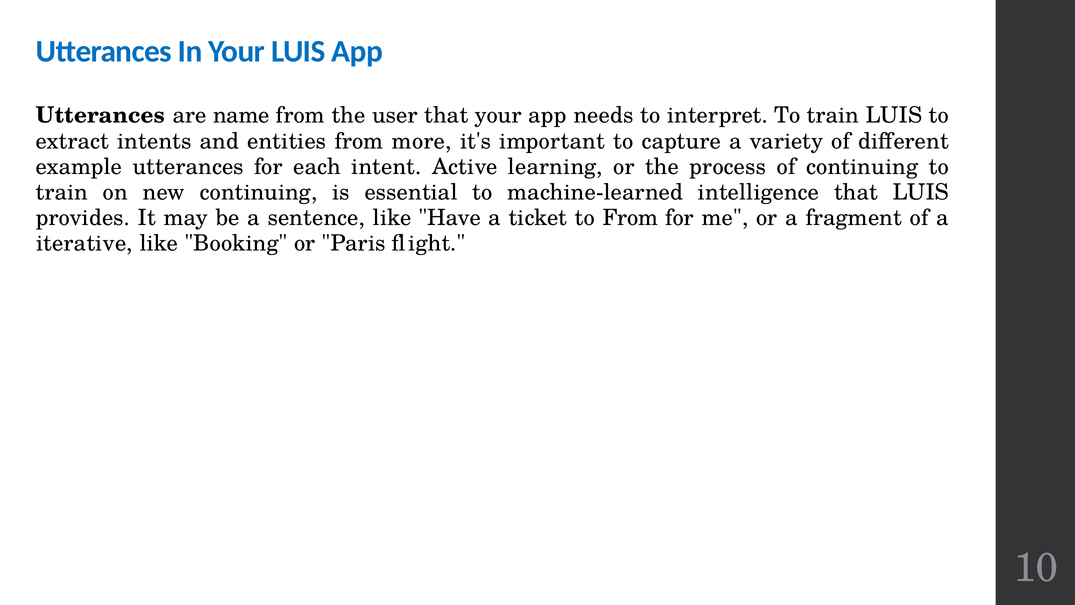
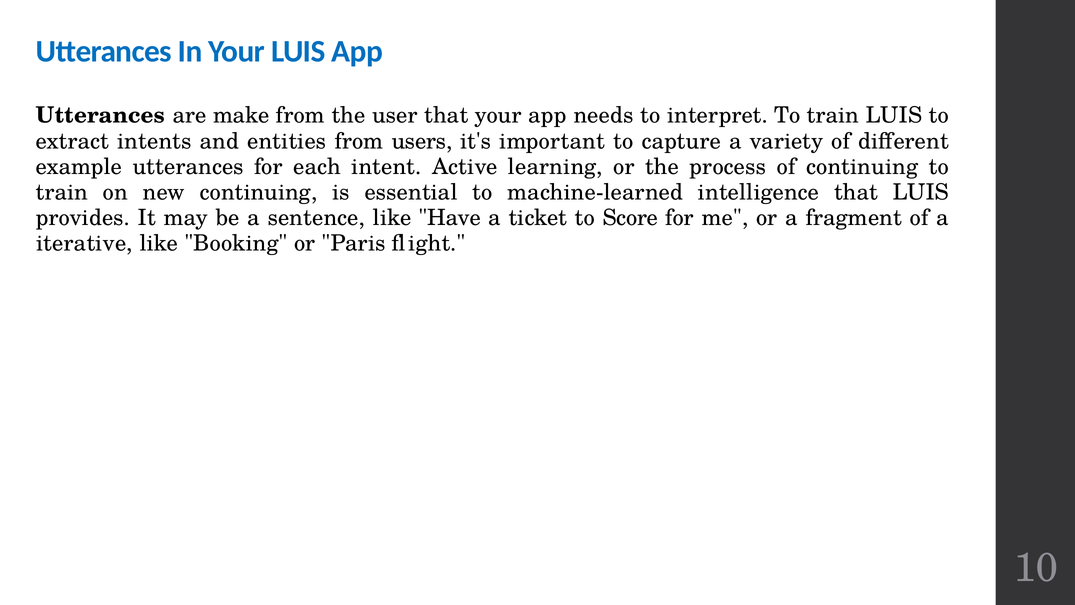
name: name -> make (241, 115)
more: more -> users (422, 141)
to From: From -> Score (630, 218)
